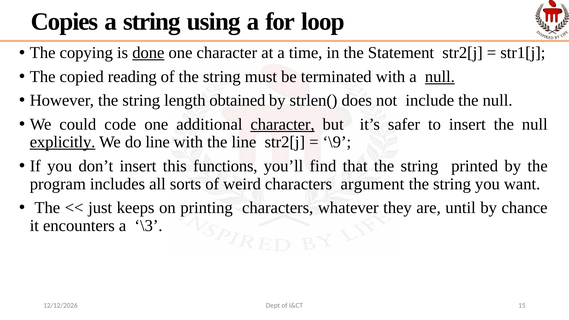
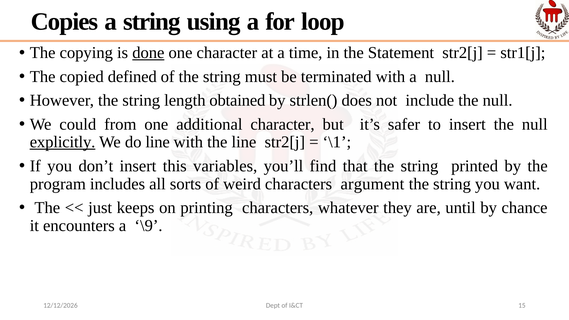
reading: reading -> defined (132, 77)
null underline: present -> none (440, 77)
code: code -> from (120, 124)
character underline: present -> none (283, 124)
\9: \9 -> \1 (337, 142)
functions: functions -> variables (225, 166)
\3: \3 -> \9 (149, 226)
